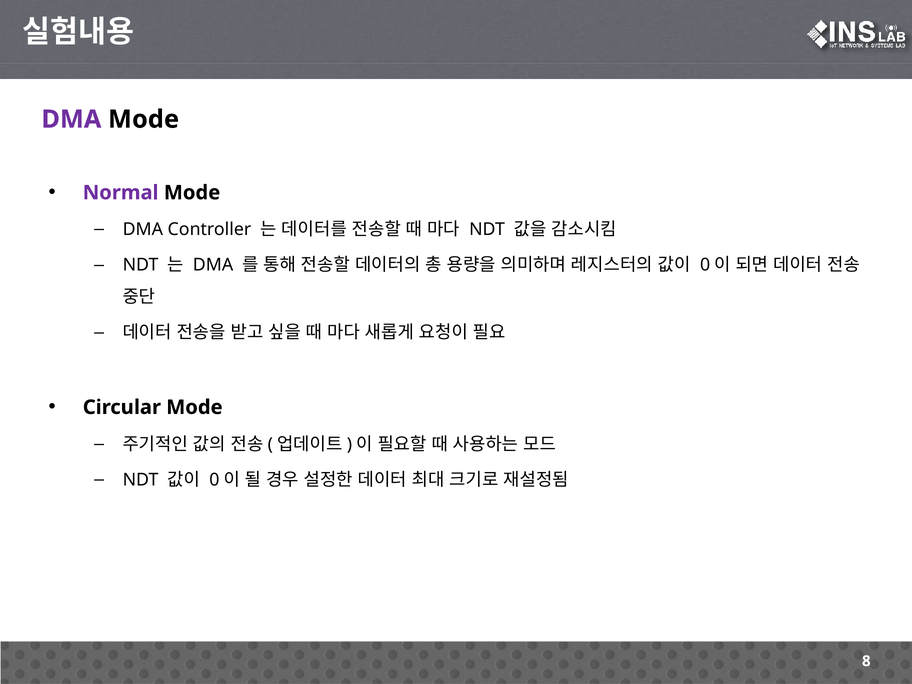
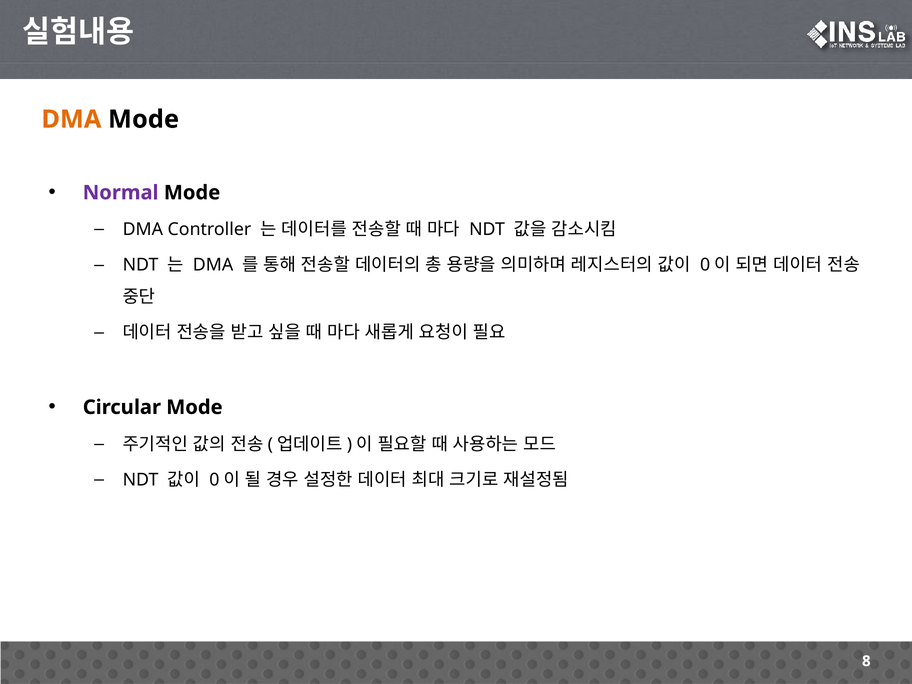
DMA colour: purple -> orange (71, 119)
